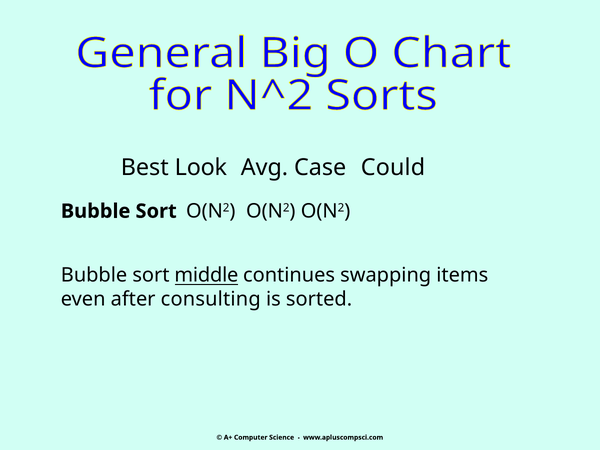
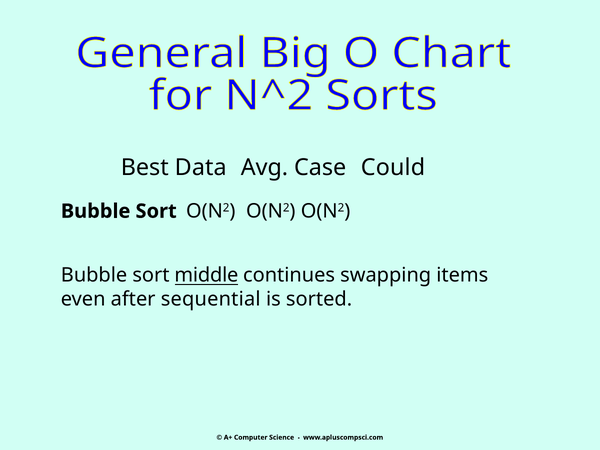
Look: Look -> Data (201, 167)
consulting: consulting -> sequential (211, 299)
